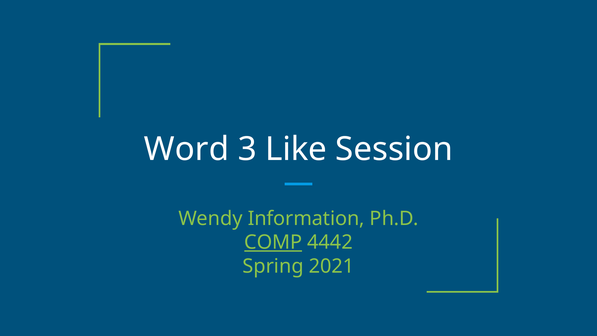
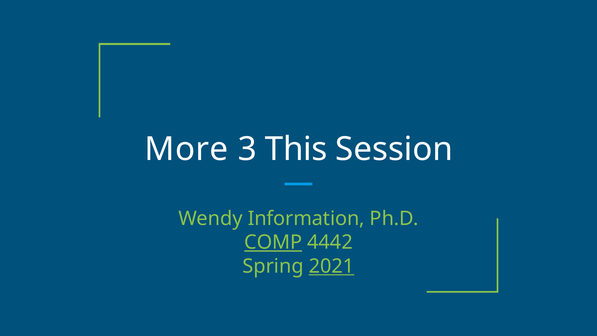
Word: Word -> More (186, 149)
Like: Like -> This (296, 149)
2021 underline: none -> present (332, 266)
